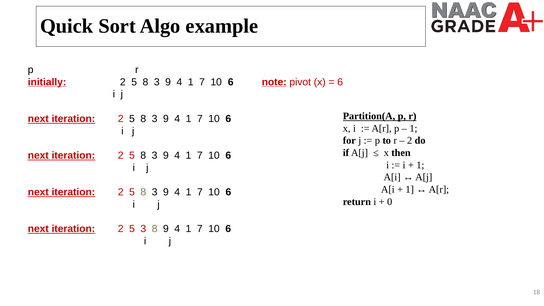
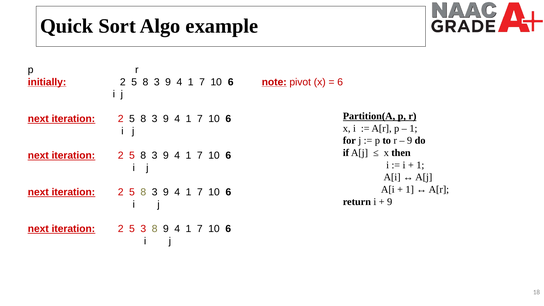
2: 2 -> 9 (410, 141)
0: 0 -> 9 (390, 202)
